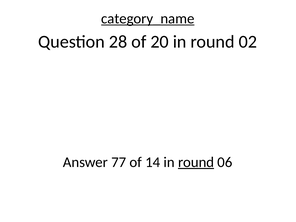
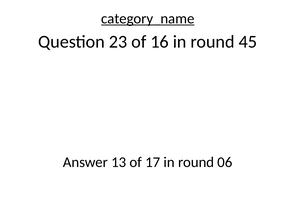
28: 28 -> 23 (118, 42)
20: 20 -> 16 (160, 42)
02: 02 -> 45 (248, 42)
77: 77 -> 13 (119, 162)
14: 14 -> 17 (153, 162)
round underline: present -> none (196, 162)
